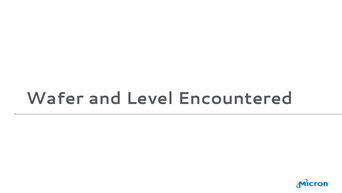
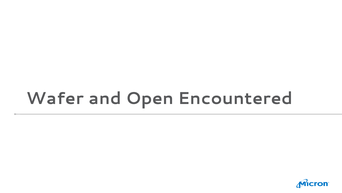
Level: Level -> Open (150, 98)
